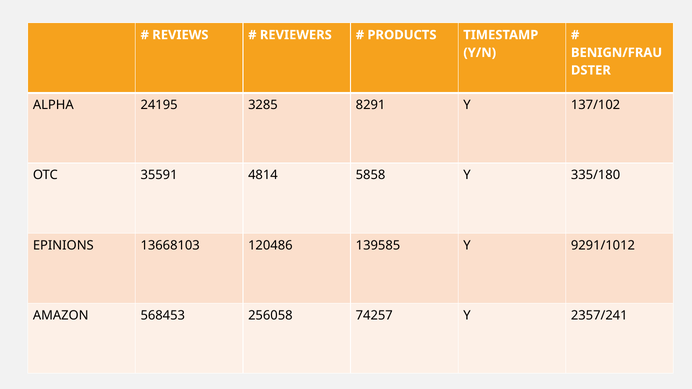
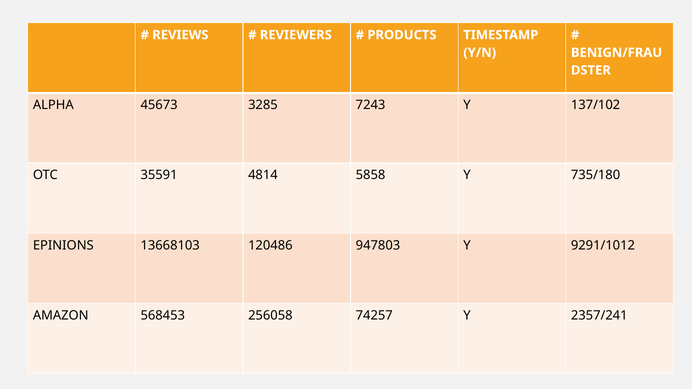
24195: 24195 -> 45673 (159, 105)
8291: 8291 -> 7243 (371, 105)
335/180: 335/180 -> 735/180 (596, 175)
139585: 139585 -> 947803 (378, 245)
